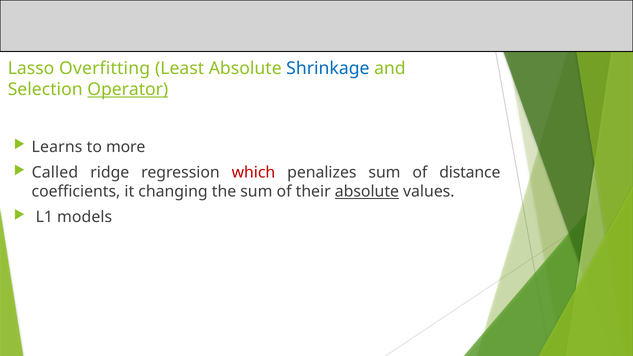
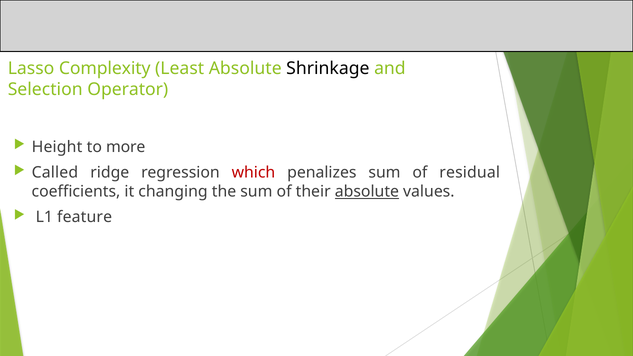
Overfitting: Overfitting -> Complexity (105, 68)
Shrinkage colour: blue -> black (328, 68)
Operator underline: present -> none (128, 89)
Learns: Learns -> Height (57, 147)
distance: distance -> residual (470, 173)
models: models -> feature (85, 217)
